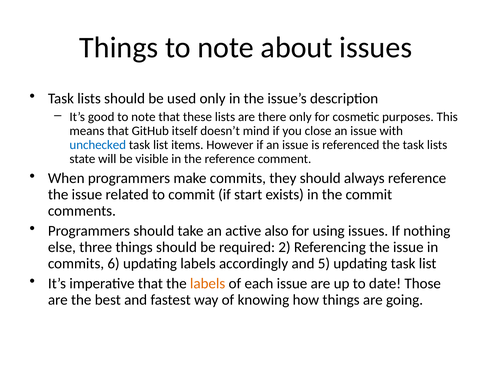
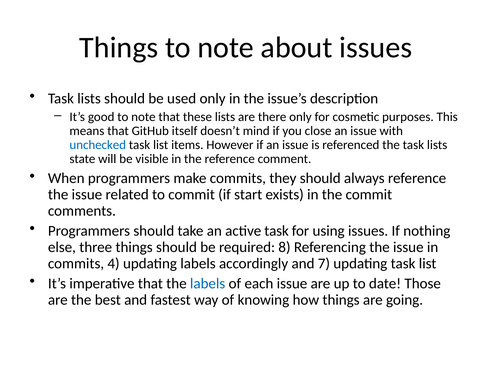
active also: also -> task (277, 231)
2: 2 -> 8 (284, 247)
6: 6 -> 4 (114, 263)
5: 5 -> 7 (324, 263)
labels colour: orange -> blue (208, 284)
